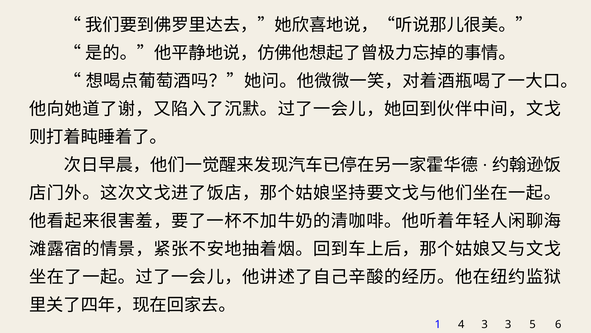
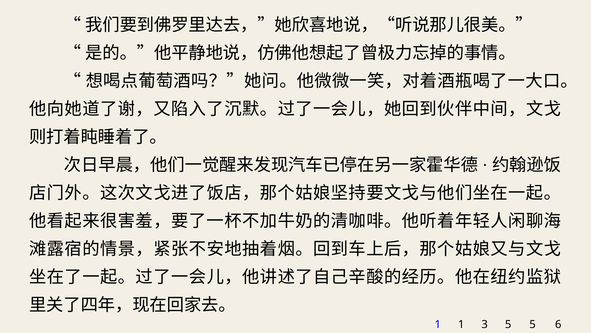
1 4: 4 -> 1 (461, 324)
3 3: 3 -> 5 (508, 324)
